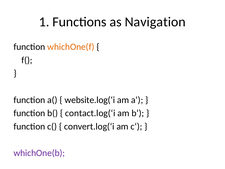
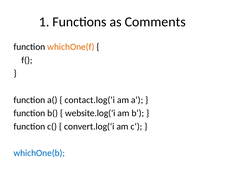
Navigation: Navigation -> Comments (155, 22)
website.log(‘i: website.log(‘i -> contact.log(‘i (90, 100)
contact.log(‘i: contact.log(‘i -> website.log(‘i (90, 113)
whichOne(b colour: purple -> blue (39, 153)
